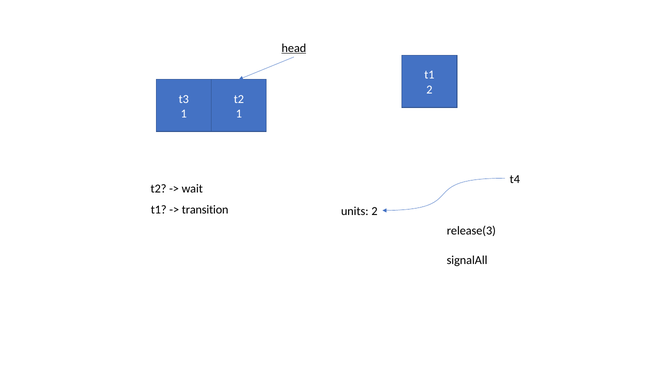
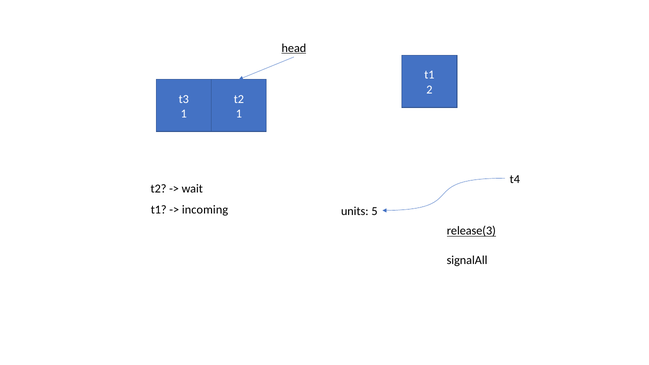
transition: transition -> incoming (205, 210)
units 2: 2 -> 5 (374, 211)
release(3 underline: none -> present (471, 231)
